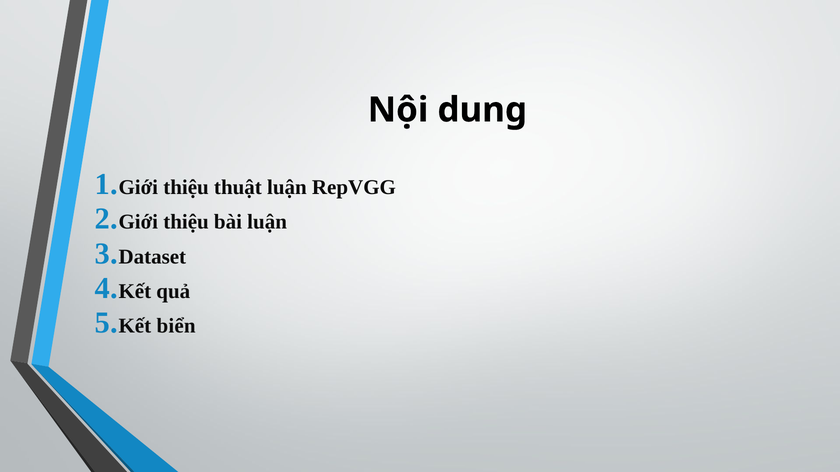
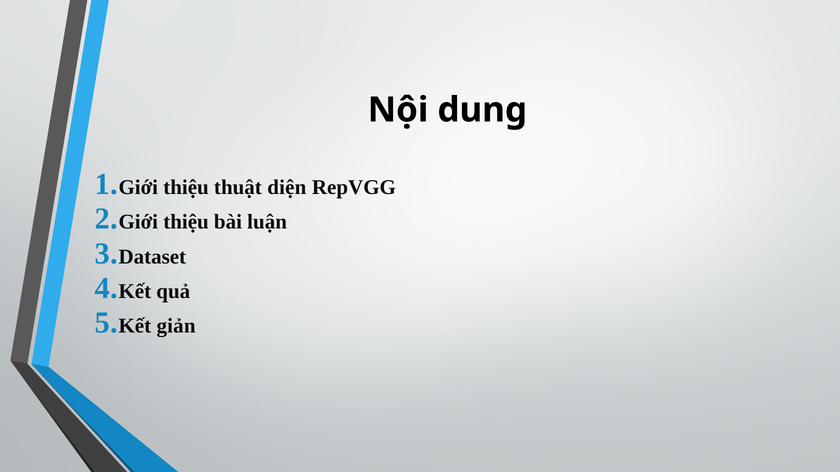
thuật luận: luận -> diện (287, 188)
biển: biển -> giản (176, 326)
